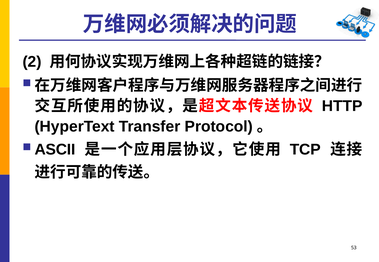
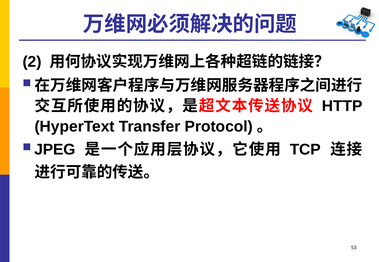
ASCII: ASCII -> JPEG (55, 150)
